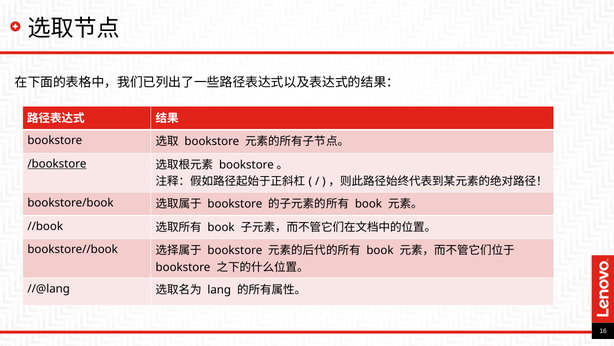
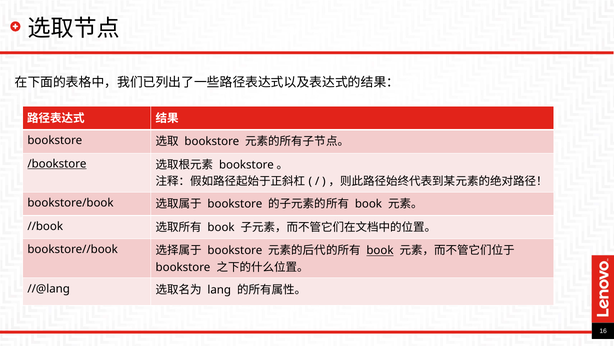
book underline: none -> present (380, 250)
